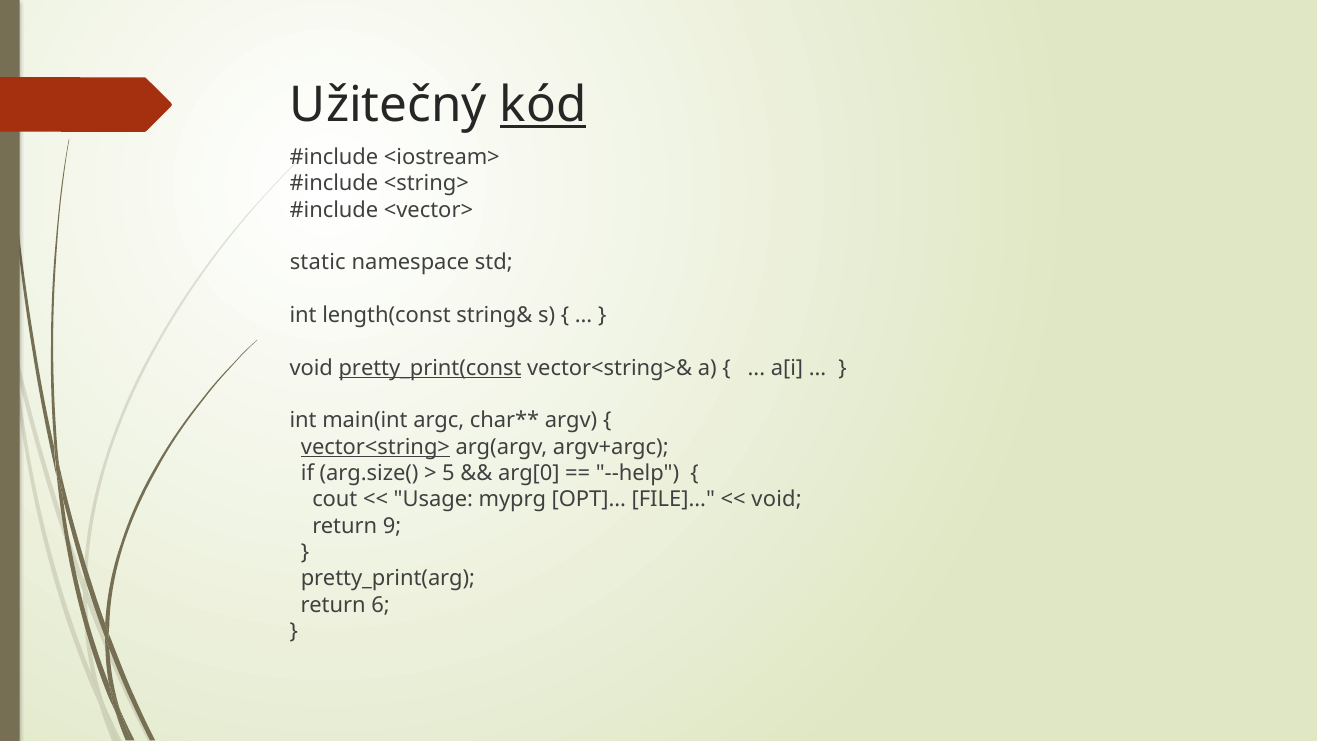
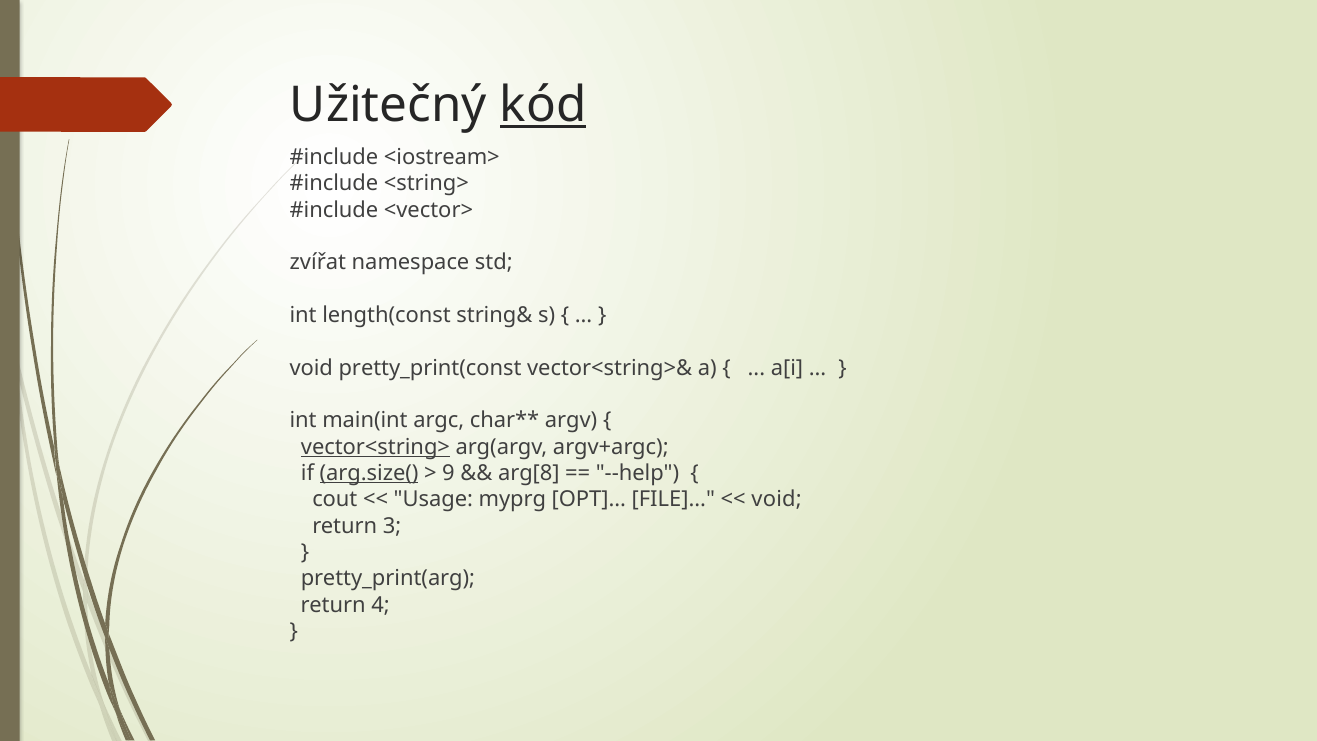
static: static -> zvířat (318, 262)
pretty_print(const underline: present -> none (430, 368)
arg.size( underline: none -> present (369, 473)
5: 5 -> 9 (448, 473)
arg[0: arg[0 -> arg[8 (529, 473)
9: 9 -> 3 (392, 526)
6: 6 -> 4 (380, 605)
